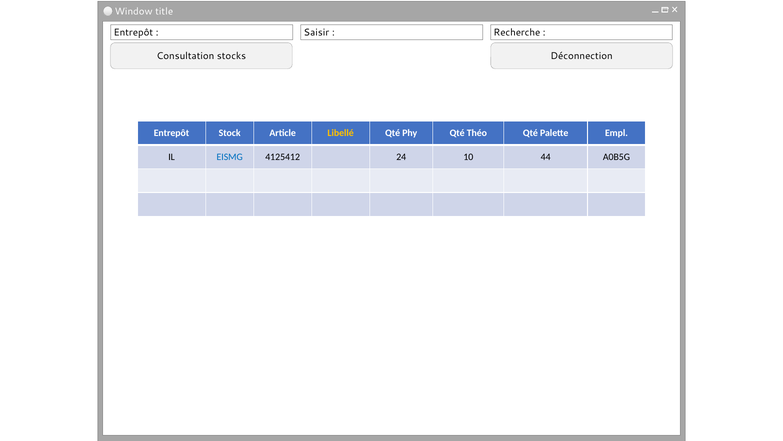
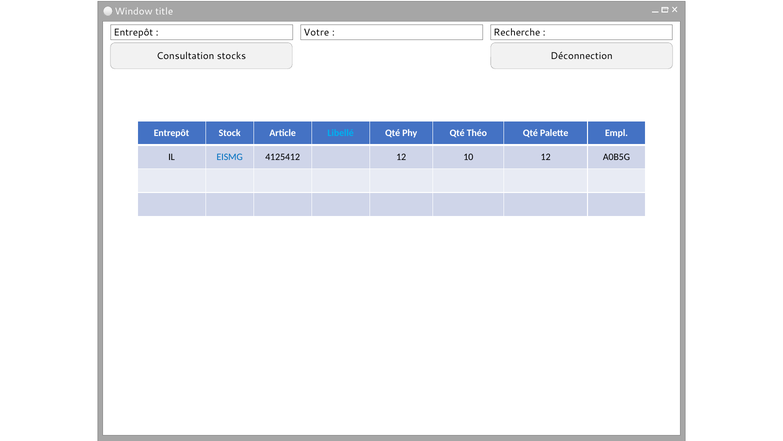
Saisir: Saisir -> Votre (316, 33)
Libellé colour: yellow -> light blue (341, 133)
4125412 24: 24 -> 12 (401, 157)
10 44: 44 -> 12 (546, 157)
